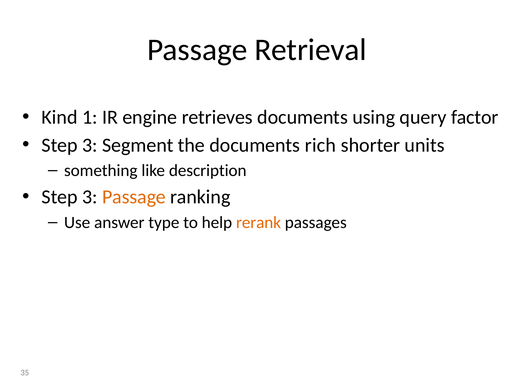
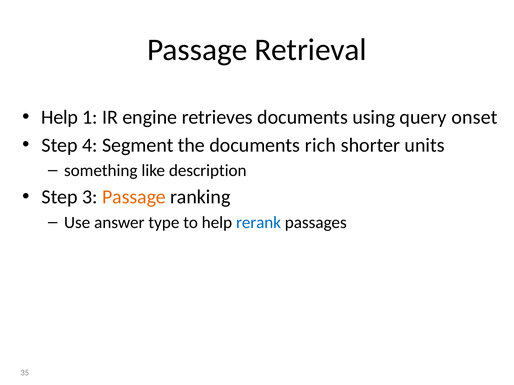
Kind: Kind -> Help (60, 117)
factor: factor -> onset (474, 117)
3: 3 -> 4 (90, 145)
rerank colour: orange -> blue (258, 223)
